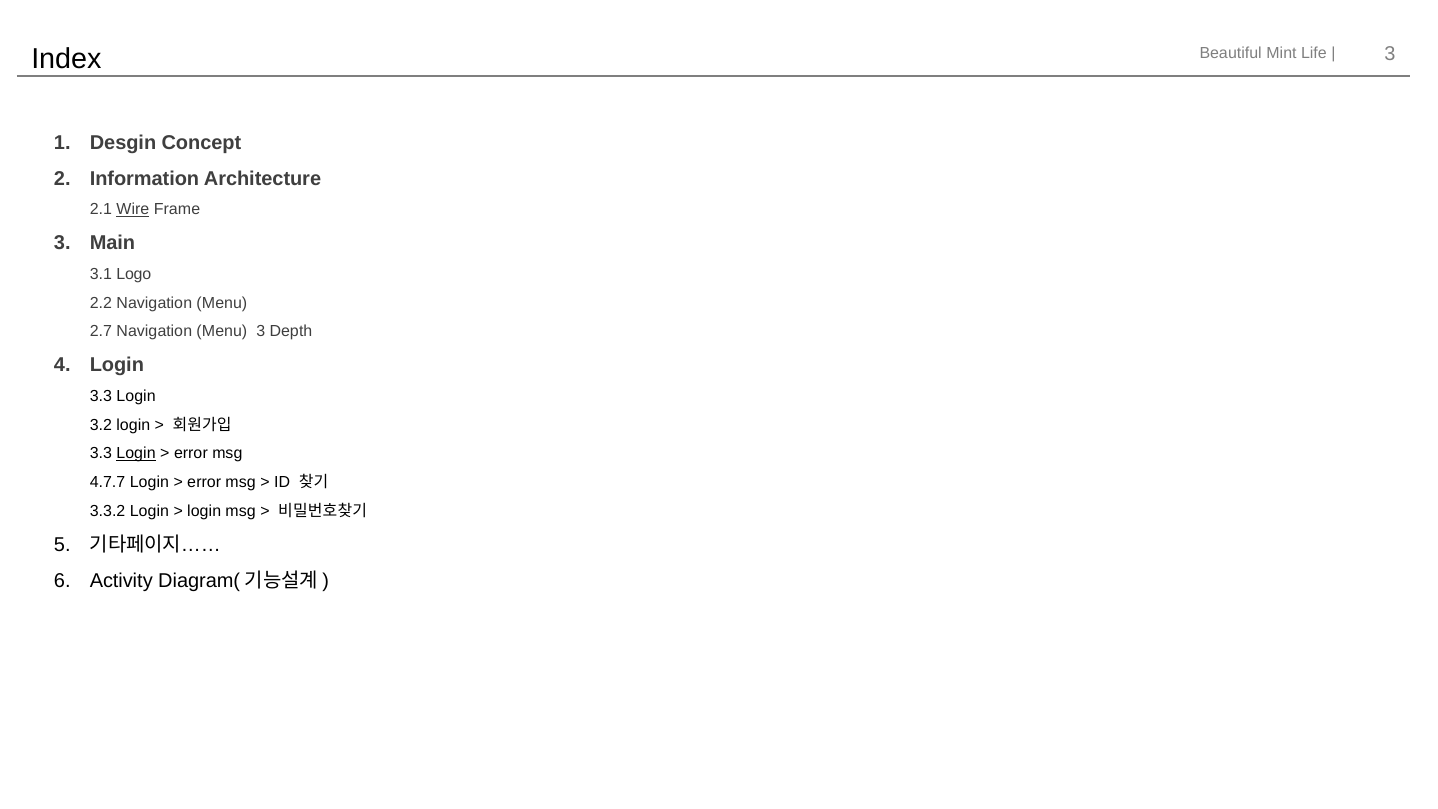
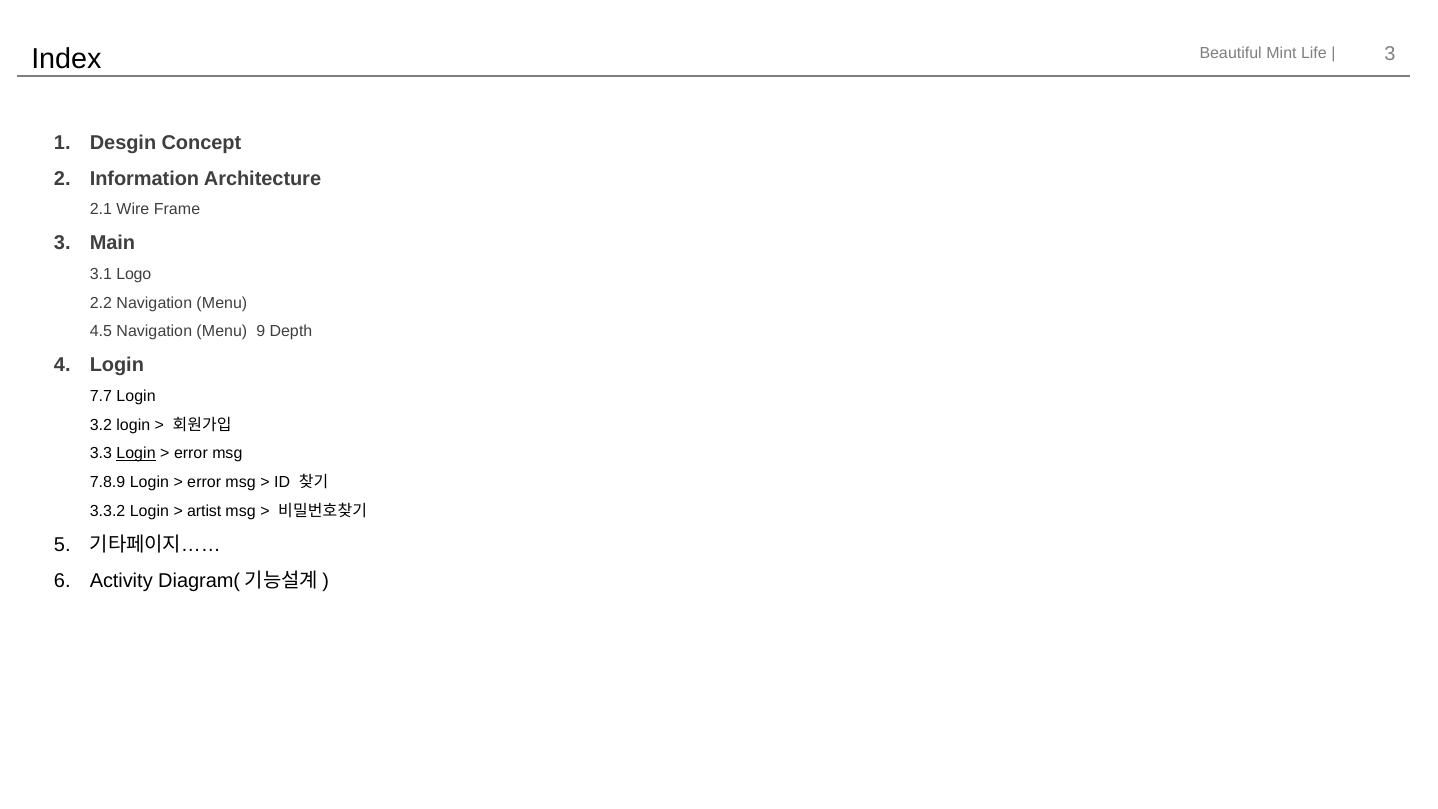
Wire underline: present -> none (133, 209)
2.7: 2.7 -> 4.5 (101, 332)
Menu 3: 3 -> 9 (261, 332)
3.3: 3.3 -> 7.7 (101, 396)
4.7.7: 4.7.7 -> 7.8.9 (108, 482)
login: login -> artist (204, 511)
